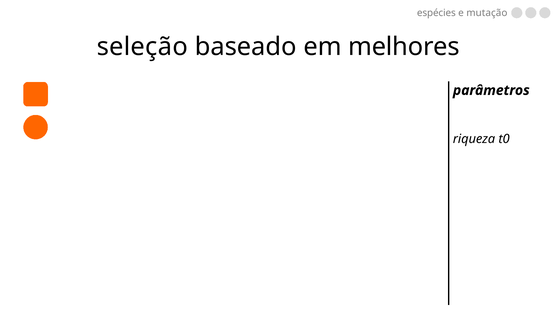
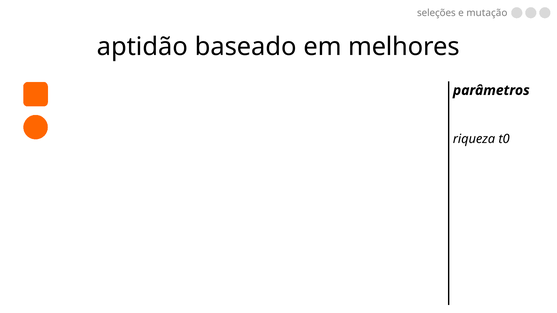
espécies: espécies -> seleções (436, 13)
seleção: seleção -> aptidão (142, 47)
